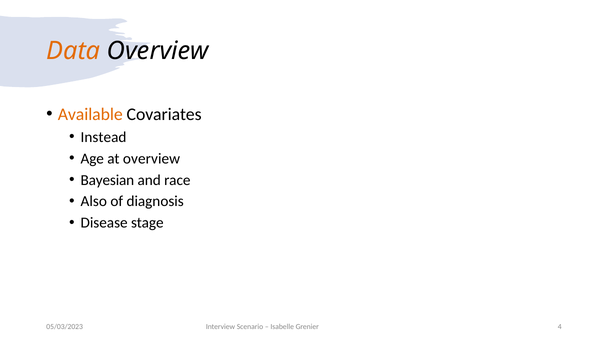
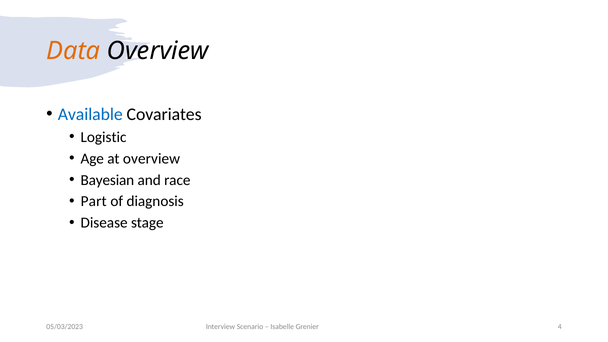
Available colour: orange -> blue (90, 114)
Instead: Instead -> Logistic (104, 137)
Also: Also -> Part (94, 201)
